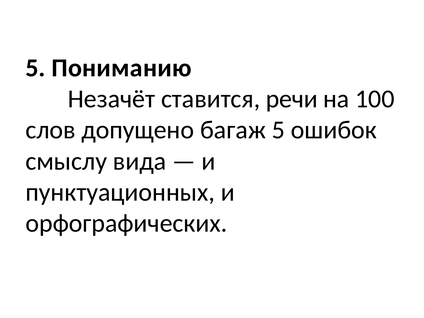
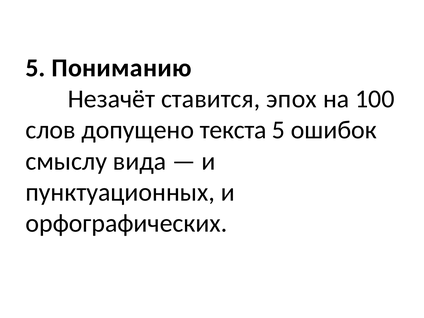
речи: речи -> эпох (292, 99)
багаж: багаж -> текста (233, 130)
